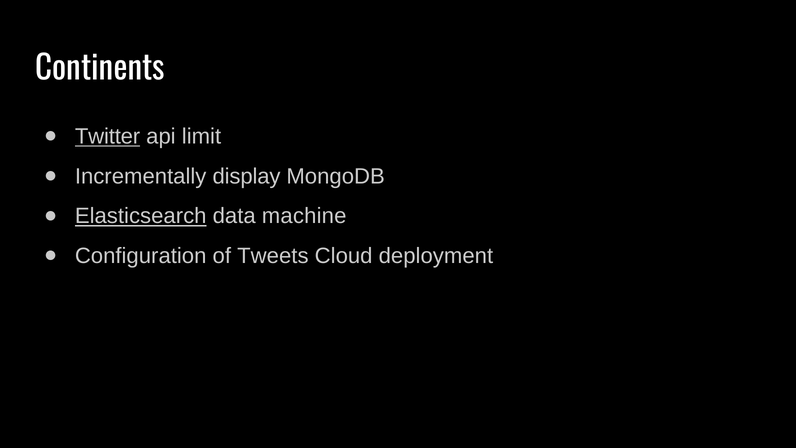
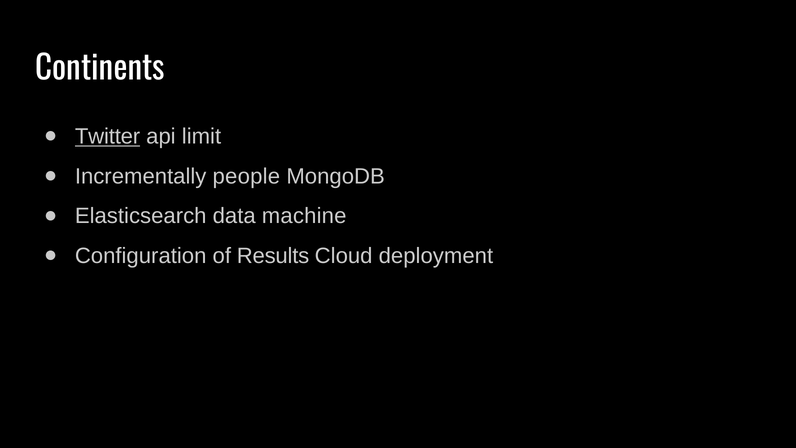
display: display -> people (246, 176)
Elasticsearch underline: present -> none (141, 216)
Tweets: Tweets -> Results (273, 256)
